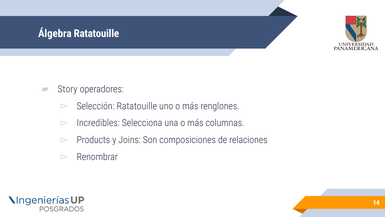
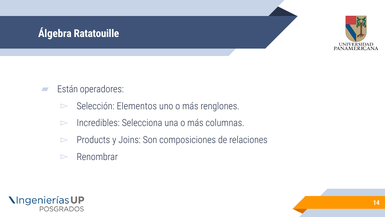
Story: Story -> Están (68, 89)
Selección Ratatouille: Ratatouille -> Elementos (137, 106)
